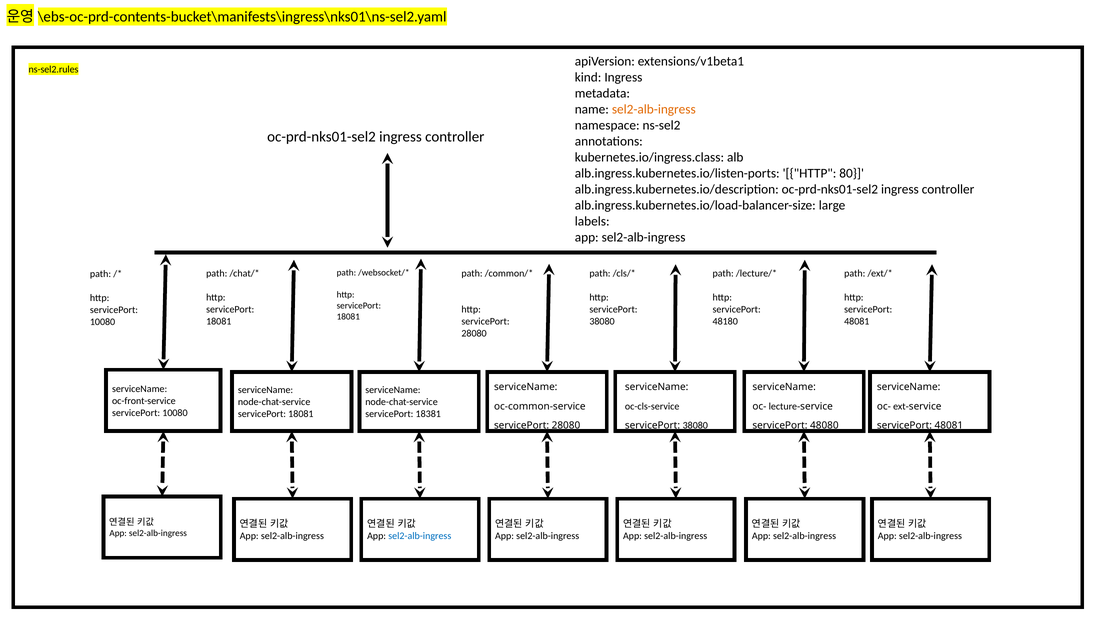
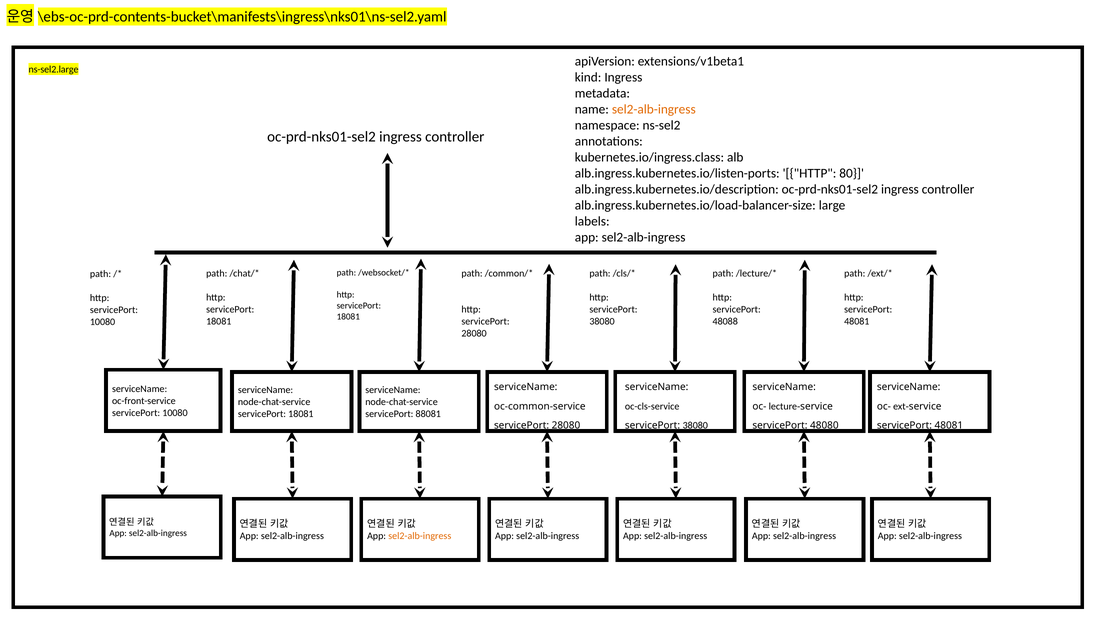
ns-sel2.rules: ns-sel2.rules -> ns-sel2.large (54, 69)
48180: 48180 -> 48088 (725, 321)
18381: 18381 -> 88081 (428, 414)
sel2-alb-ingress colour: blue -> orange (420, 536)
